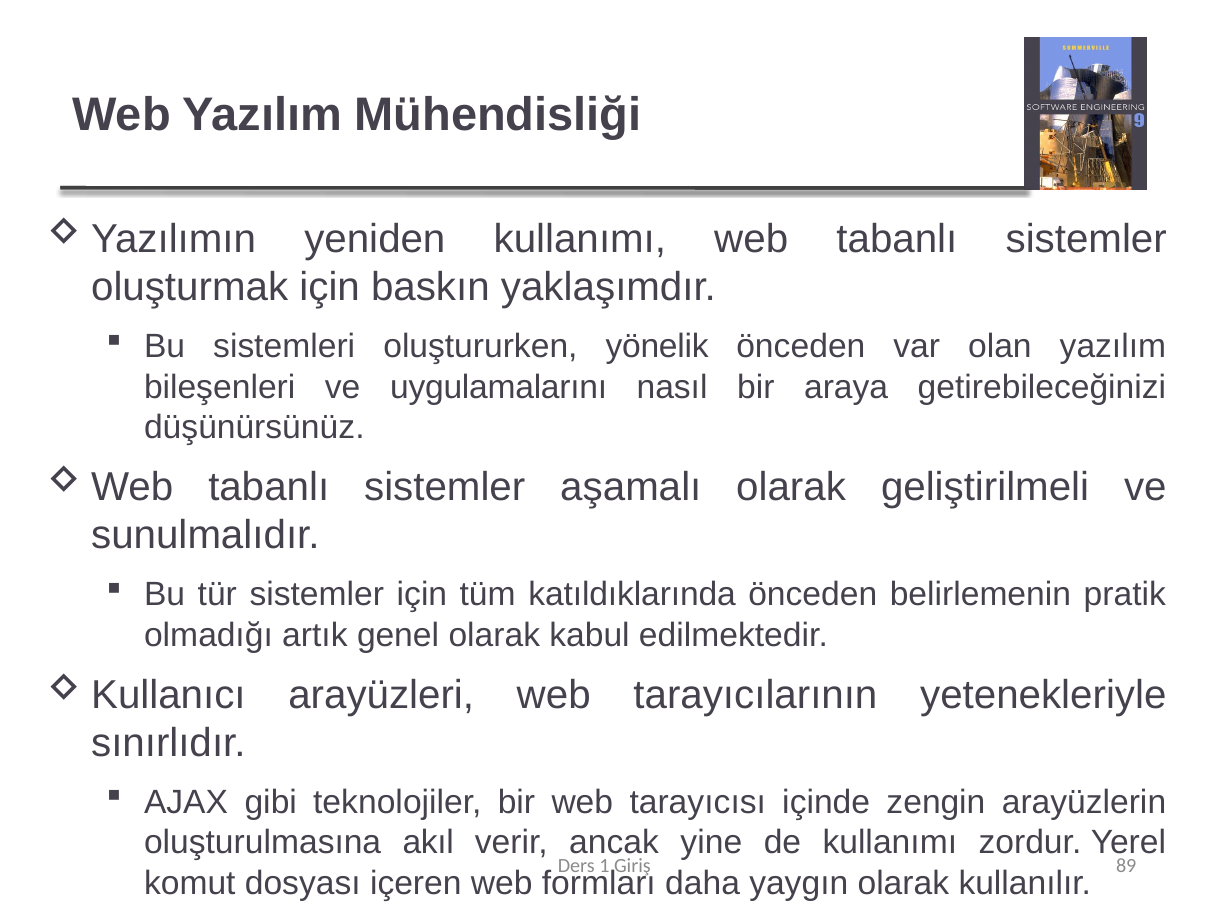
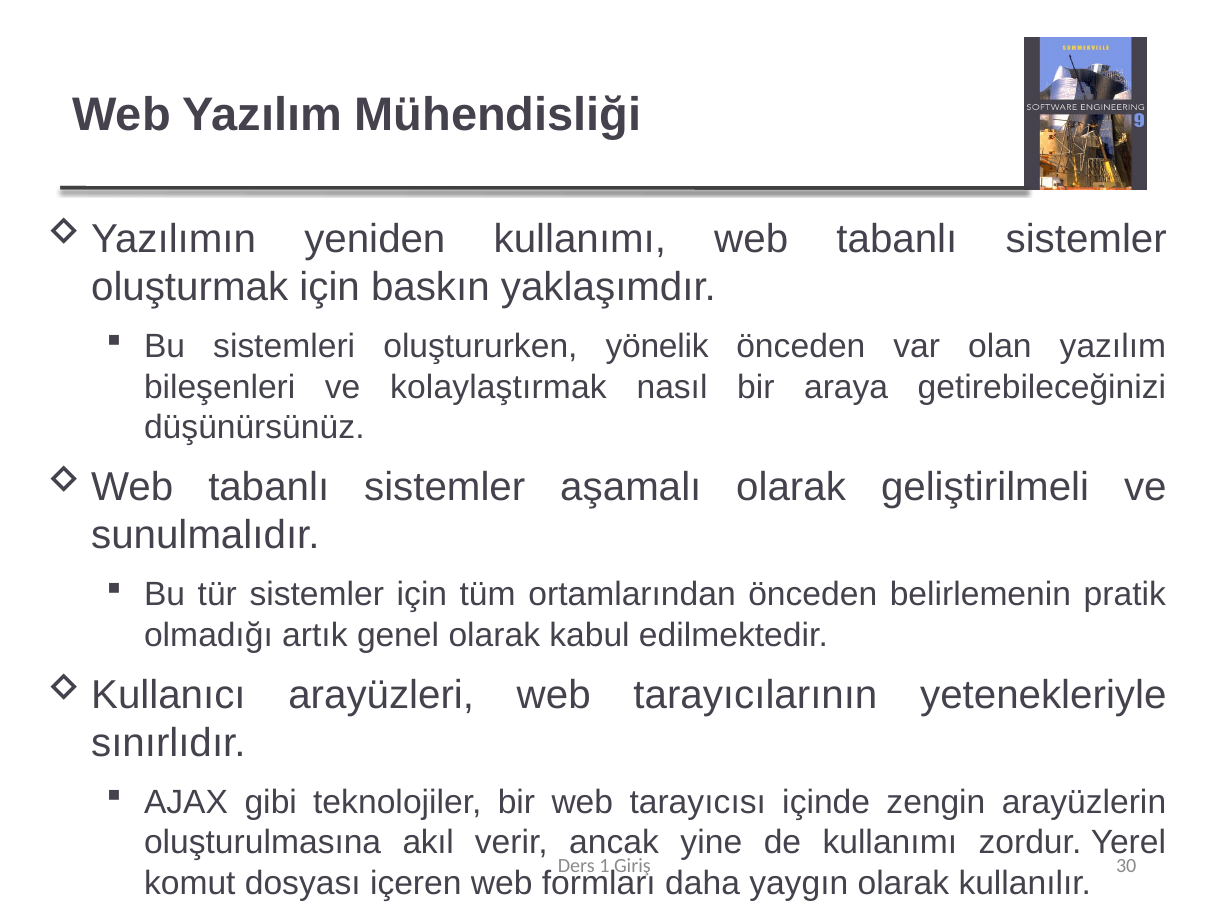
uygulamalarını: uygulamalarını -> kolaylaştırmak (498, 387)
katıldıklarında: katıldıklarında -> ortamlarından (632, 594)
89: 89 -> 30 (1126, 866)
